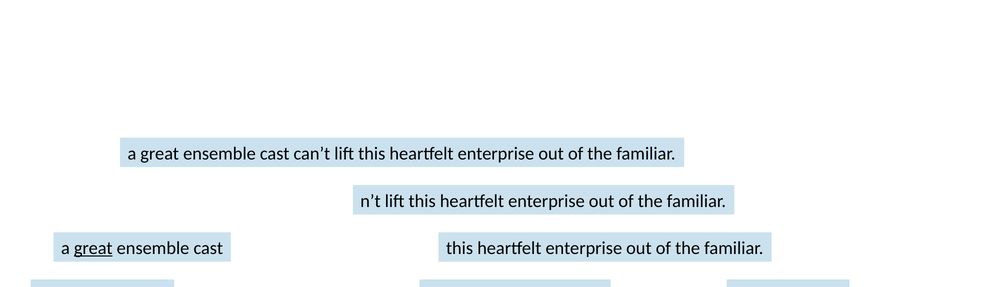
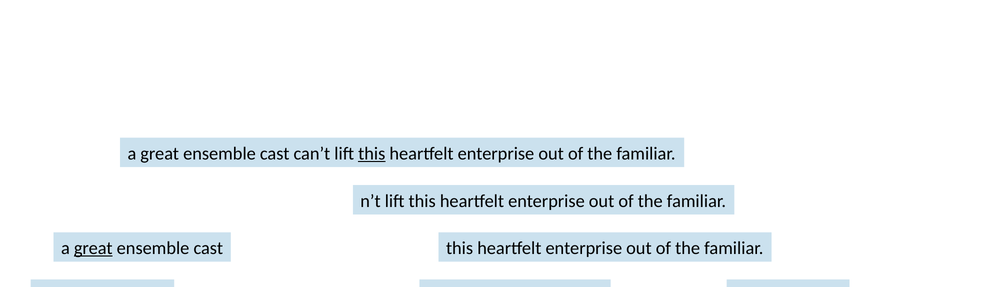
this underline: none -> present (372, 154)
